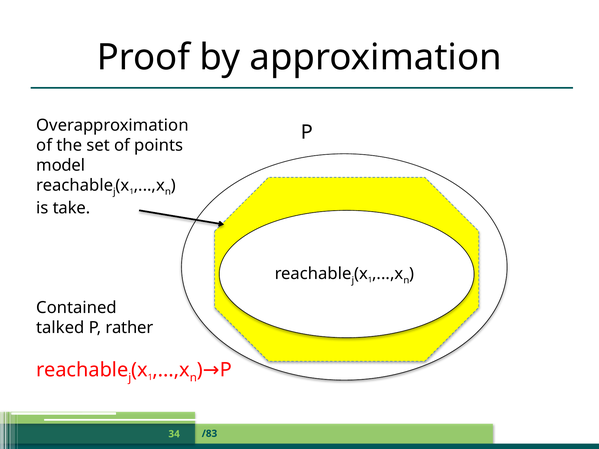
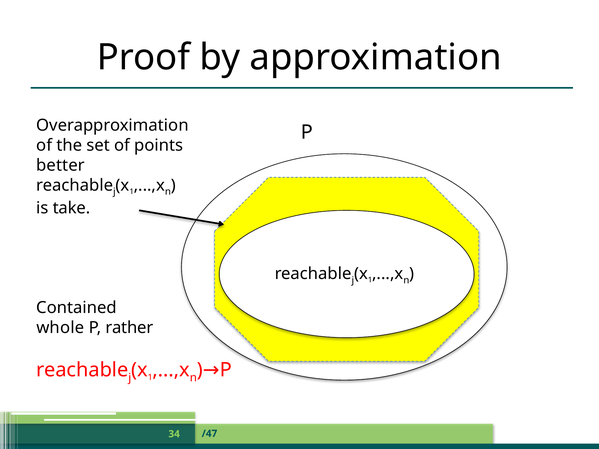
model: model -> better (61, 165)
talked: talked -> whole (60, 328)
/83: /83 -> /47 (209, 434)
